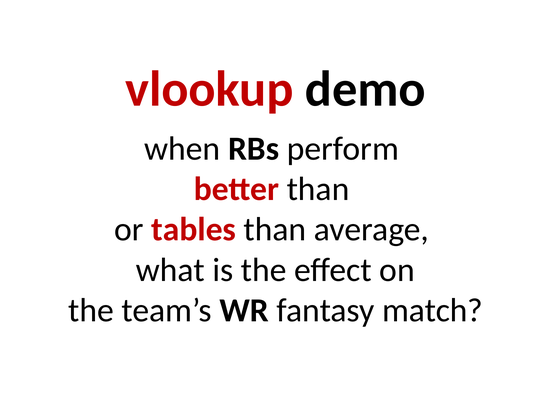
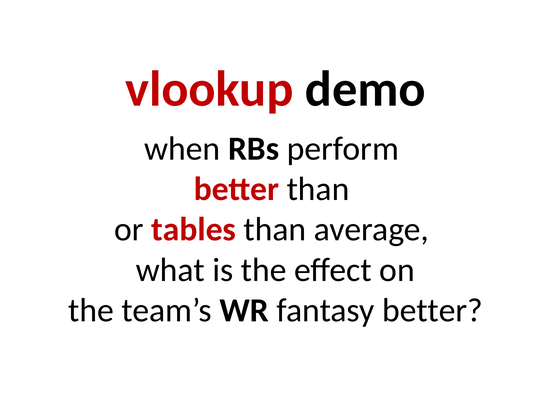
fantasy match: match -> better (432, 311)
